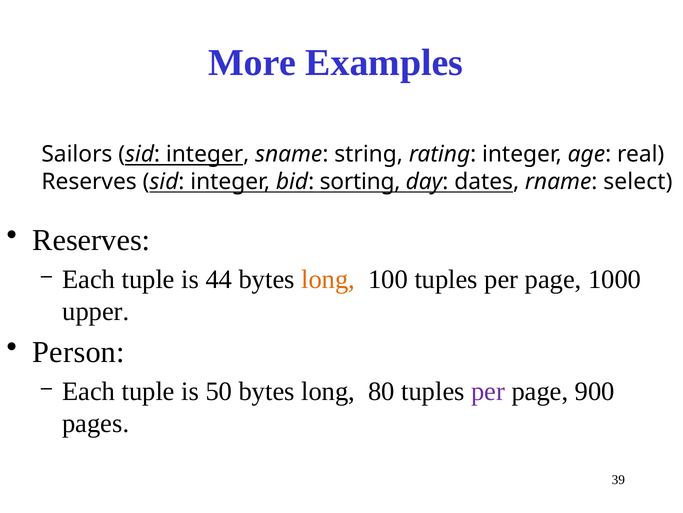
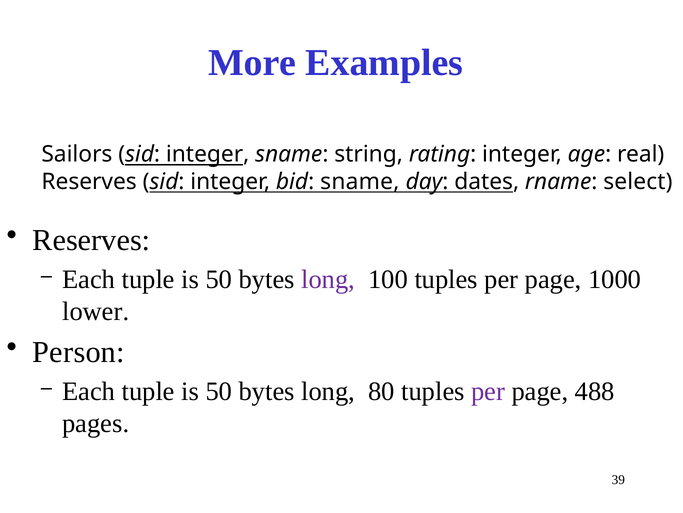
bid sorting: sorting -> sname (360, 182)
44: 44 -> 50 (219, 279)
long colour: orange -> purple (328, 279)
upper: upper -> lower (96, 311)
900: 900 -> 488 (595, 391)
